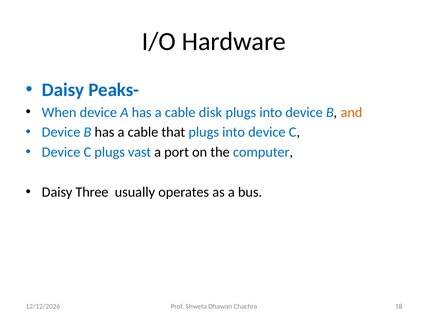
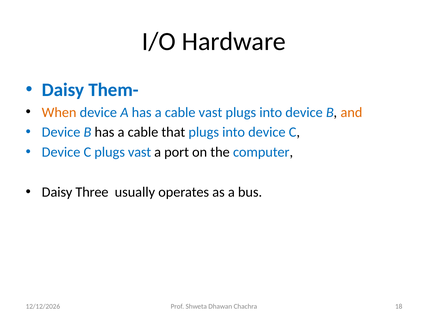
Peaks-: Peaks- -> Them- (114, 90)
When colour: blue -> orange (59, 112)
cable disk: disk -> vast (210, 112)
